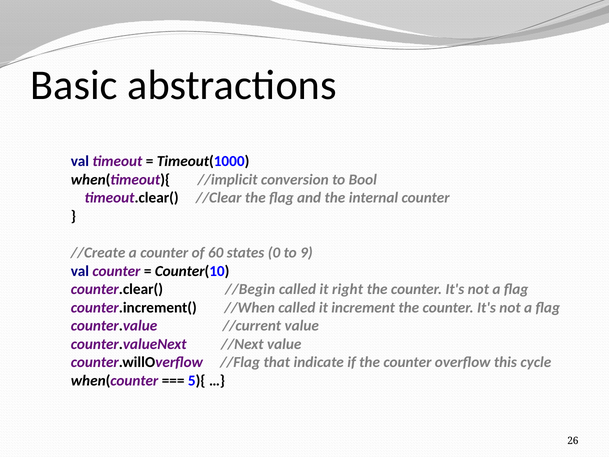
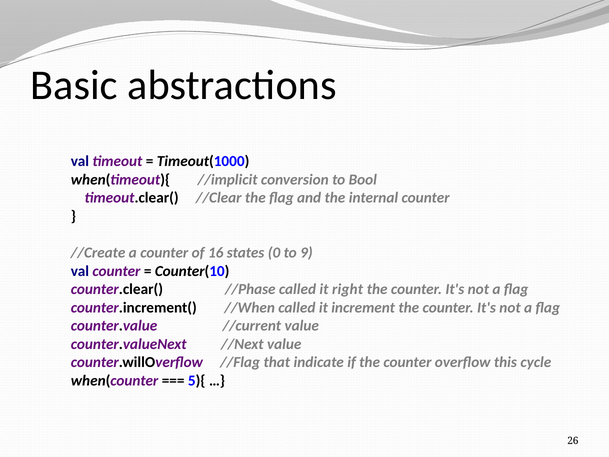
60: 60 -> 16 (216, 253)
//Begin: //Begin -> //Phase (250, 289)
